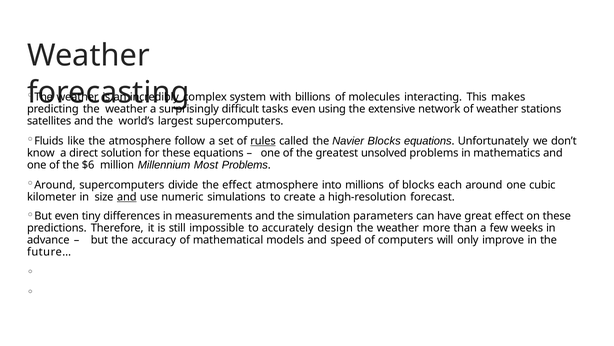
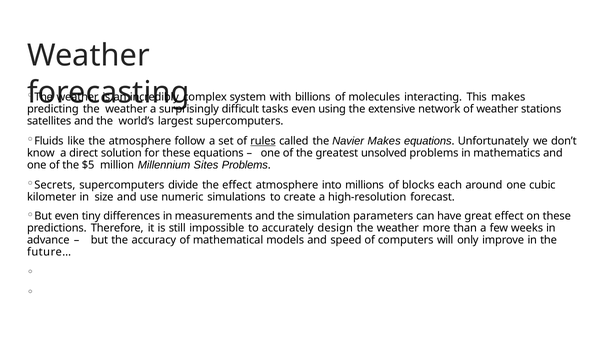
Navier Blocks: Blocks -> Makes (384, 141)
$6: $6 -> $5 (88, 165)
Most: Most -> Sites (206, 165)
Around: Around -> Secrets (55, 185)
and underline: present -> none (127, 197)
